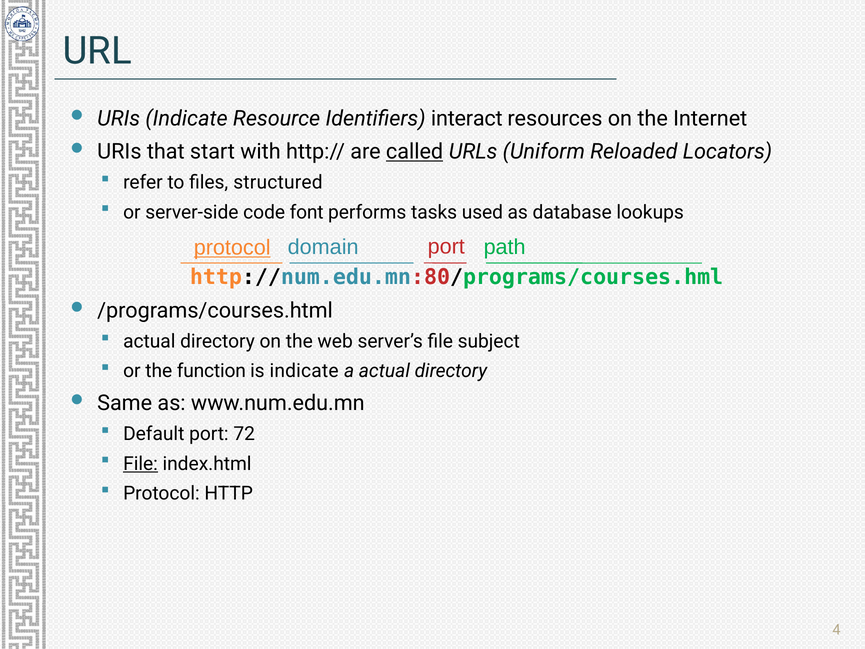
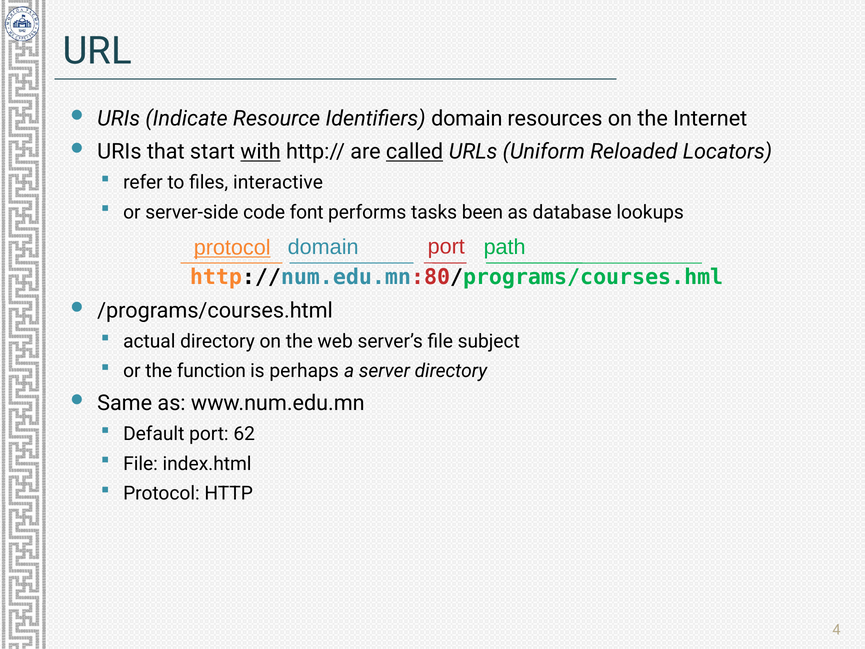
Identifiers interact: interact -> domain (467, 118)
with underline: none -> present (260, 152)
structured: structured -> interactive (278, 182)
used: used -> been (482, 212)
is indicate: indicate -> perhaps (304, 371)
a actual: actual -> server (384, 371)
72: 72 -> 62 (244, 434)
File underline: present -> none (141, 463)
